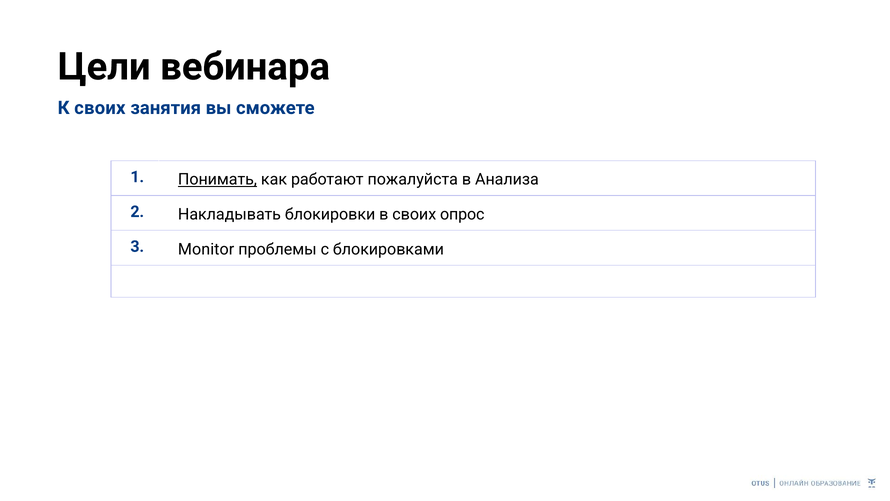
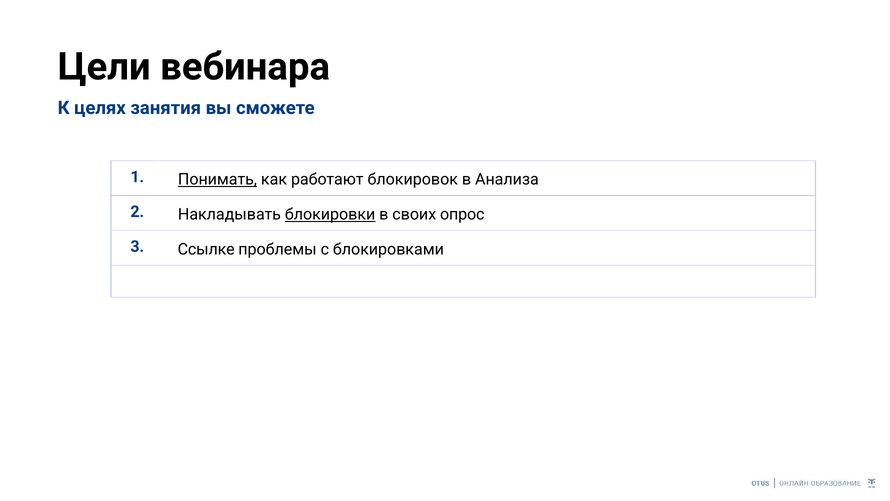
К своих: своих -> целях (100, 108)
пожалуйста: пожалуйста -> блокировок (413, 180)
блокировки underline: none -> present (330, 214)
Monitor: Monitor -> Ссылке (206, 249)
